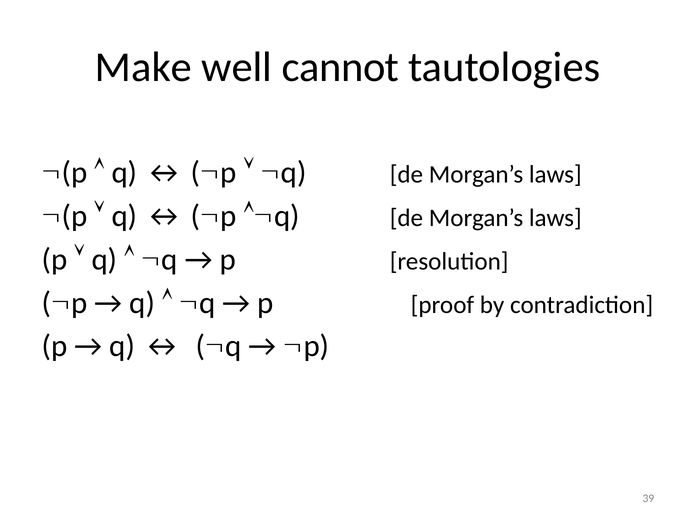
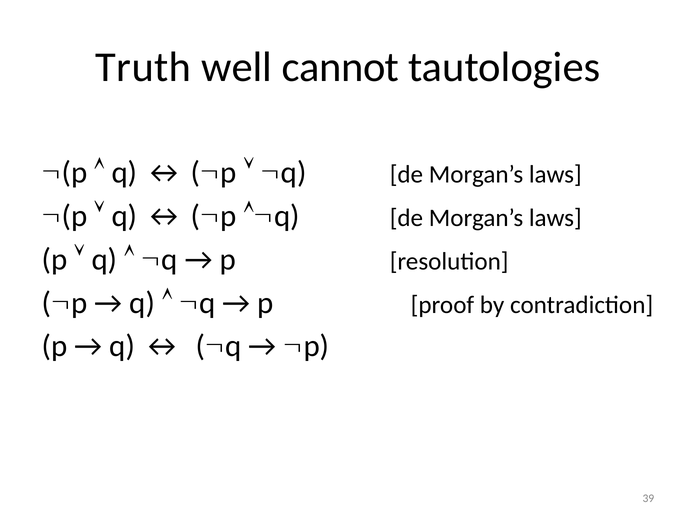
Make: Make -> Truth (143, 67)
